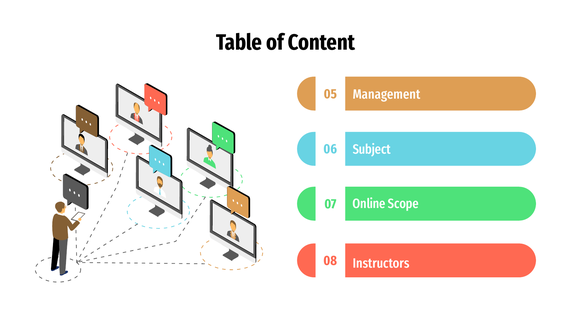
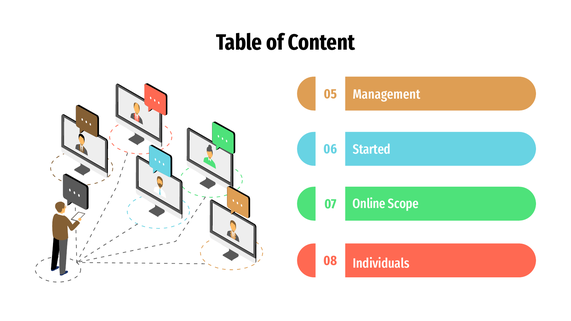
Subject: Subject -> Started (372, 150)
Instructors: Instructors -> Individuals (381, 264)
